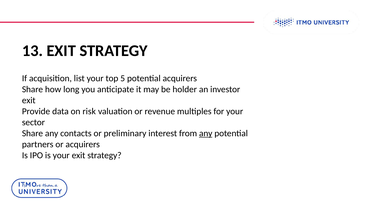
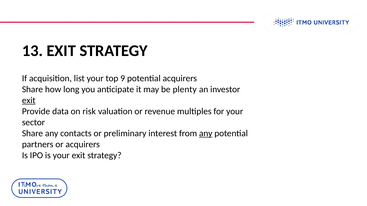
5: 5 -> 9 (123, 79)
holder: holder -> plenty (185, 90)
exit underline: none -> present (29, 101)
